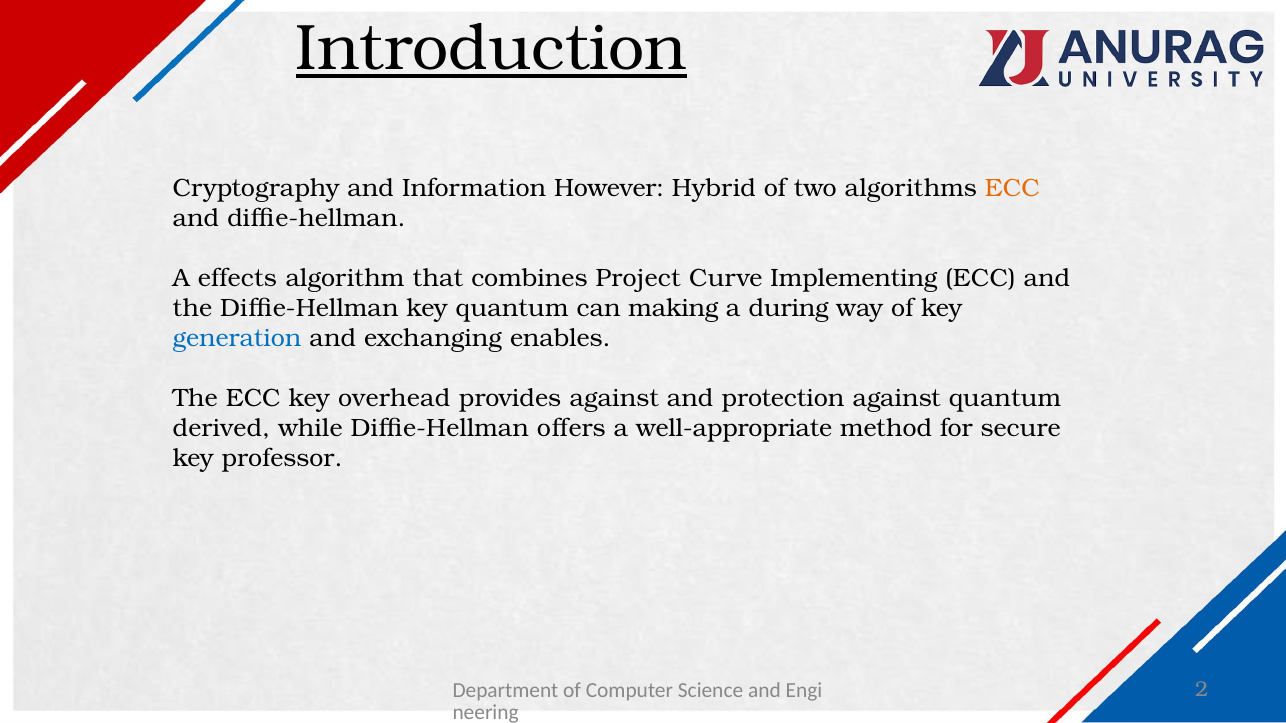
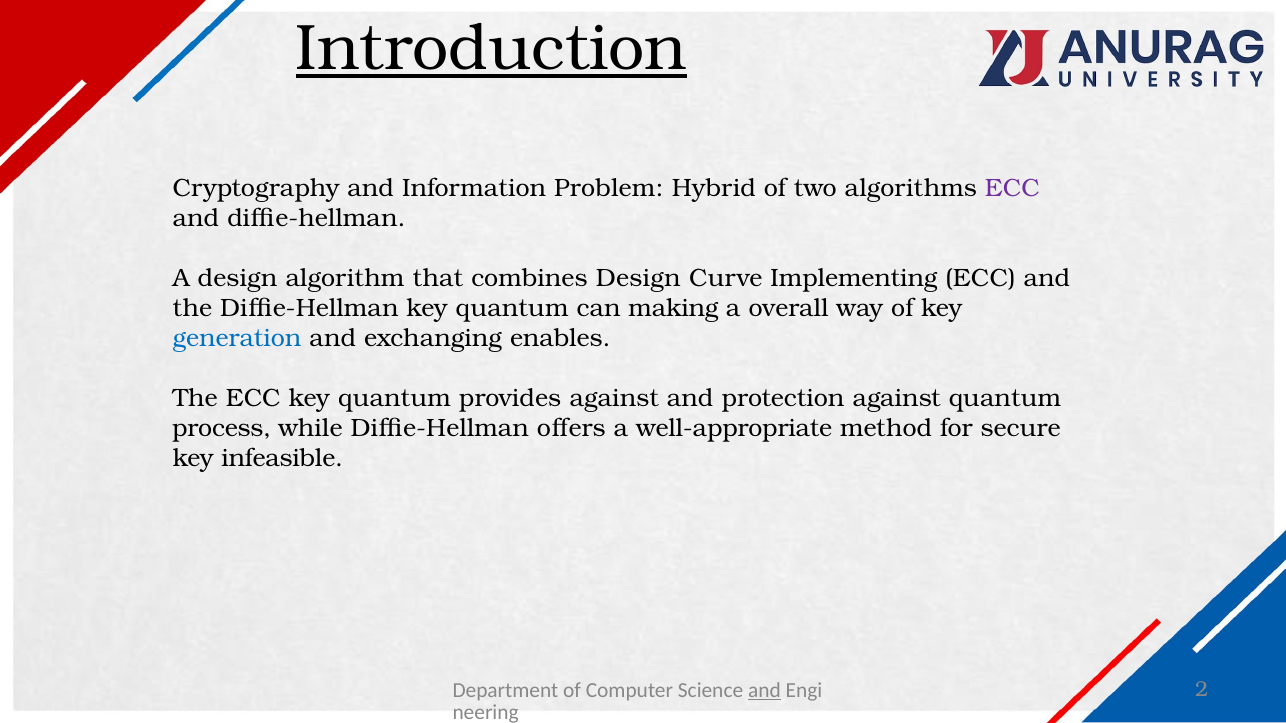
However: However -> Problem (609, 188)
ECC colour: orange -> purple (1012, 188)
A effects: effects -> design (238, 278)
combines Project: Project -> Design (638, 278)
during: during -> overall (789, 308)
ECC key overhead: overhead -> quantum (394, 398)
derived: derived -> process (222, 428)
professor: professor -> infeasible (282, 458)
and underline: none -> present (764, 691)
